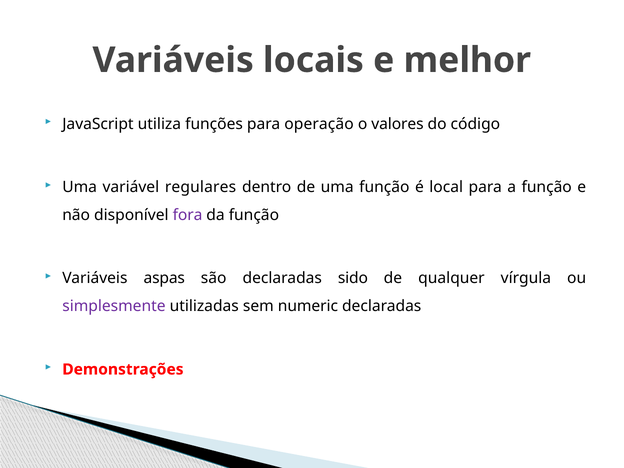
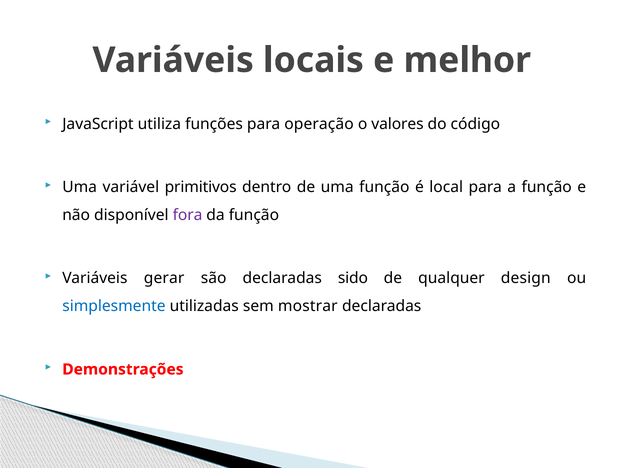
regulares: regulares -> primitivos (201, 187)
aspas: aspas -> gerar (164, 278)
vírgula: vírgula -> design (526, 278)
simplesmente colour: purple -> blue (114, 306)
numeric: numeric -> mostrar (308, 306)
